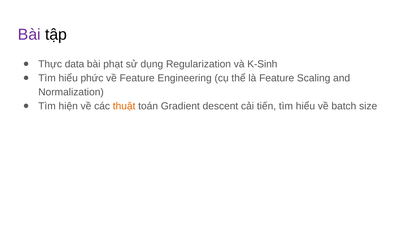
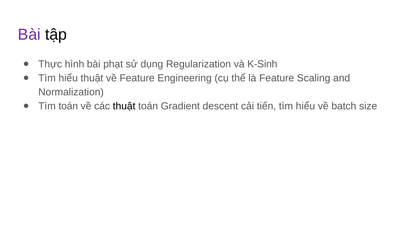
data: data -> hình (75, 64)
hiểu phức: phức -> thuật (92, 78)
Tìm hiện: hiện -> toán (68, 106)
thuật colour: orange -> black (124, 106)
